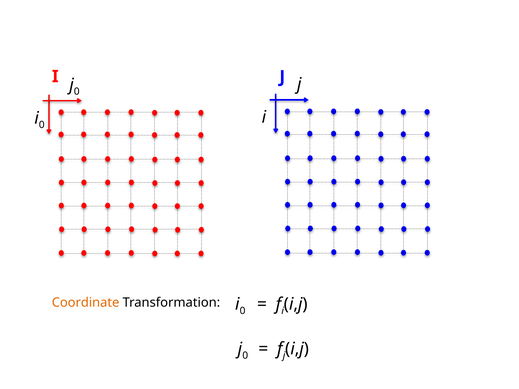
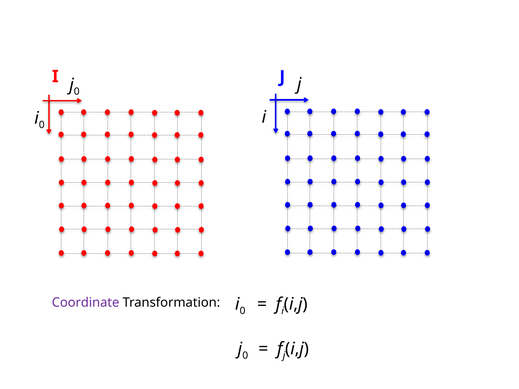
Coordinate colour: orange -> purple (86, 303)
